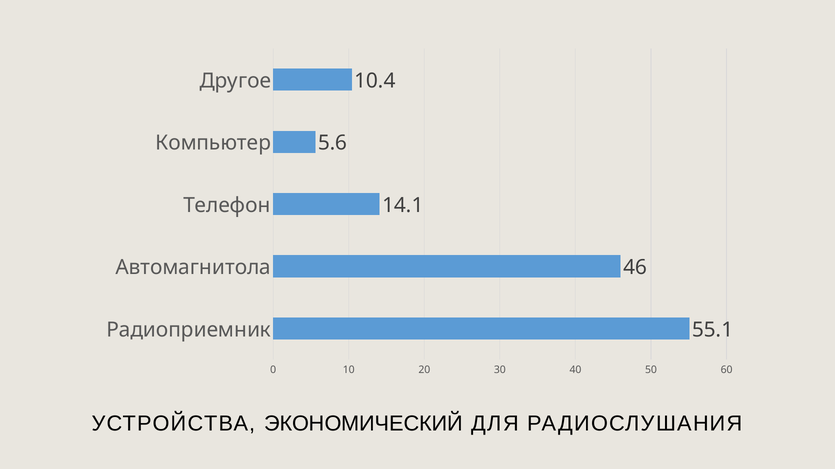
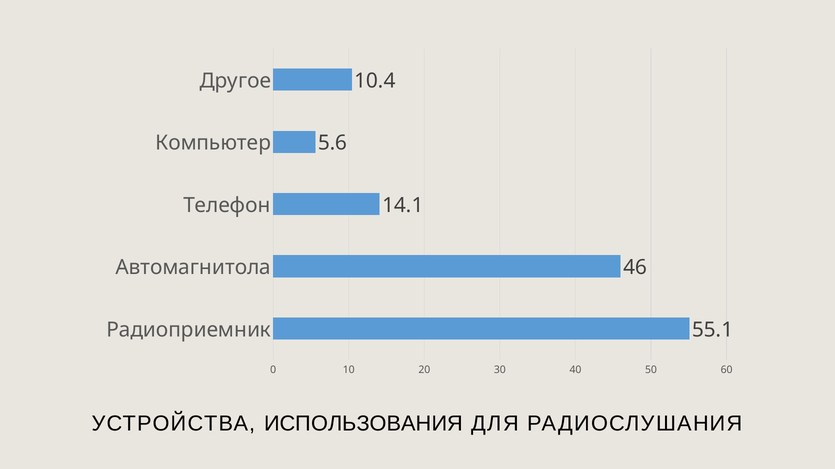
ЭКОНОМИЧЕСКИЙ: ЭКОНОМИЧЕСКИЙ -> ИСПОЛЬЗОВАНИЯ (363, 424)
